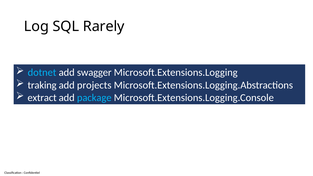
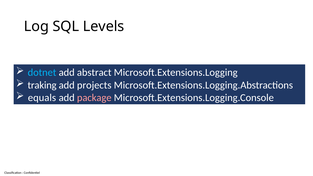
Rarely: Rarely -> Levels (104, 26)
swagger: swagger -> abstract (94, 73)
extract: extract -> equals (42, 98)
package colour: light blue -> pink (94, 98)
